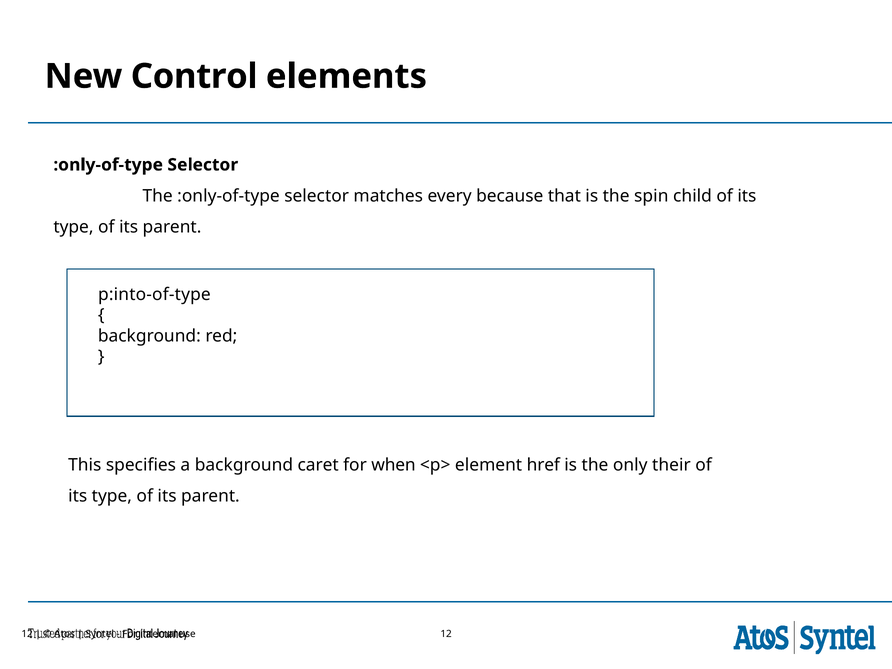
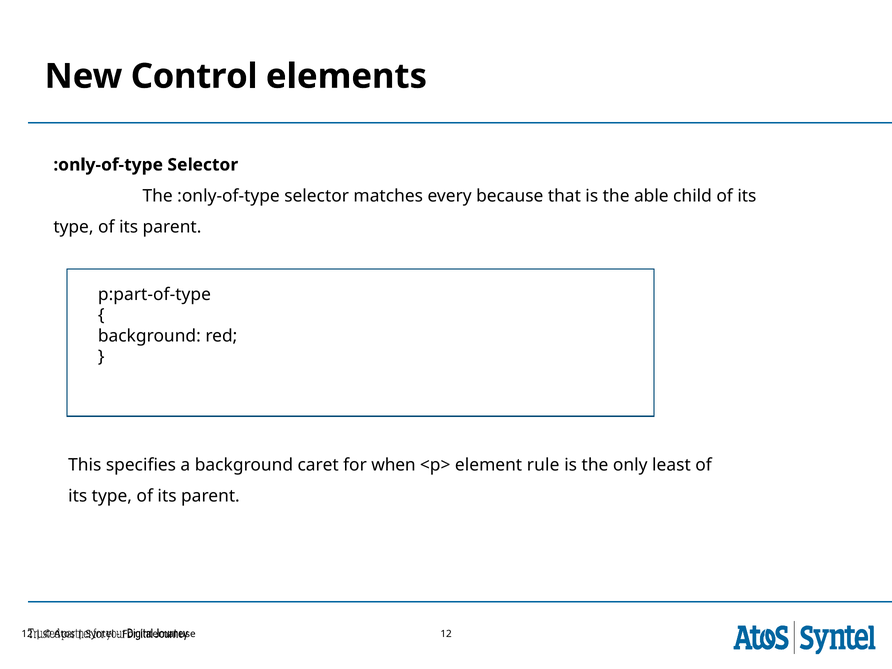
spin: spin -> able (651, 196)
p:into-of-type: p:into-of-type -> p:part-of-type (154, 294)
href: href -> rule (543, 465)
their: their -> least (671, 465)
